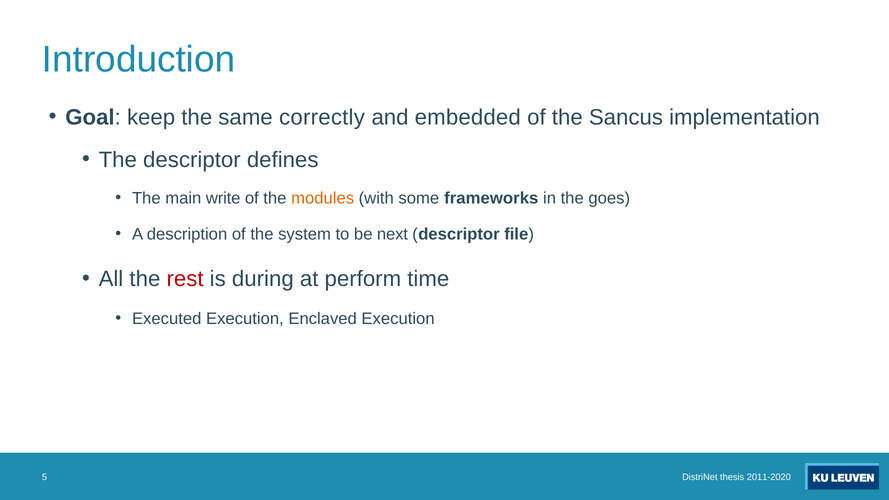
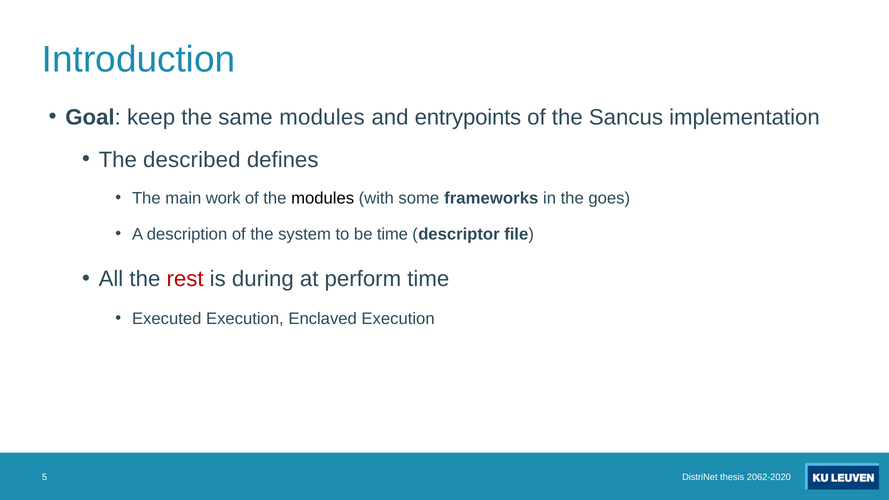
same correctly: correctly -> modules (322, 117)
embedded: embedded -> entrypoints (468, 117)
The descriptor: descriptor -> described (192, 160)
write: write -> work (223, 198)
modules colour: orange -> black (323, 198)
be next: next -> time (392, 234)
2011-2020: 2011-2020 -> 2062-2020 (769, 477)
